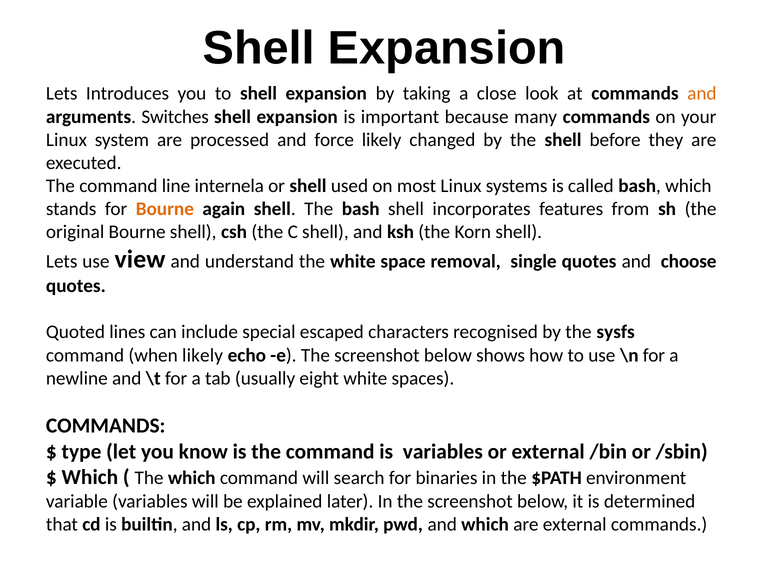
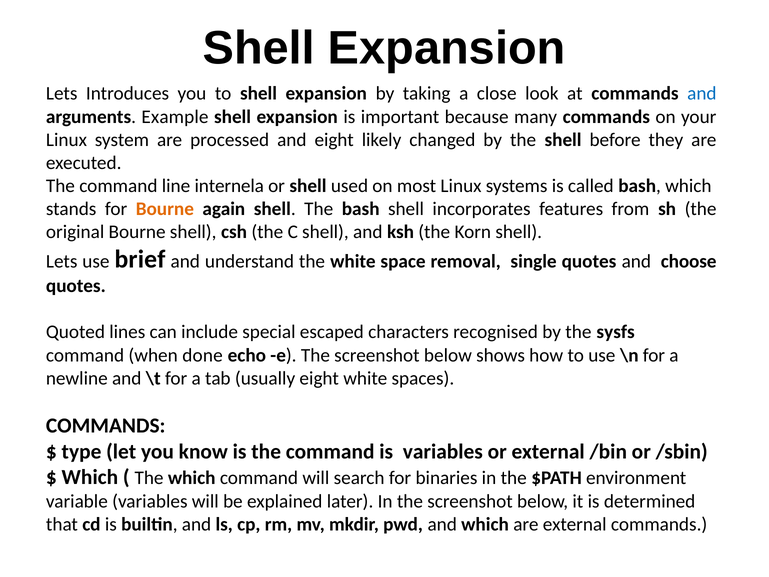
and colour: orange -> blue (702, 94)
Switches: Switches -> Example (175, 117)
and force: force -> eight (334, 140)
view: view -> brief (140, 259)
when likely: likely -> done (203, 355)
